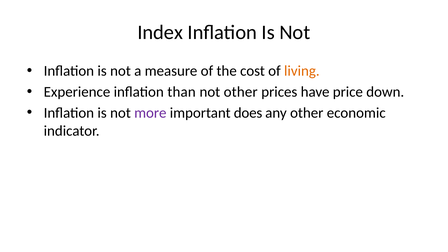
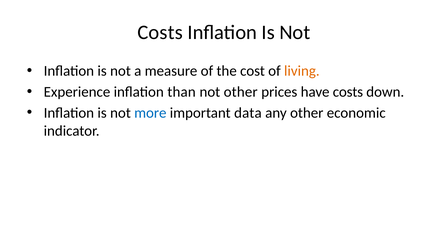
Index: Index -> Costs (160, 33)
have price: price -> costs (348, 92)
more colour: purple -> blue (150, 113)
does: does -> data (248, 113)
